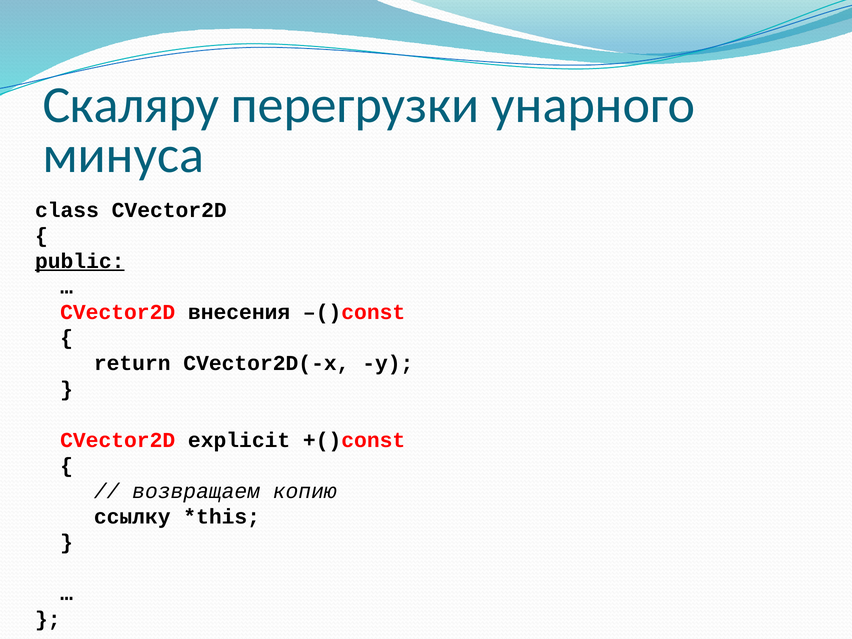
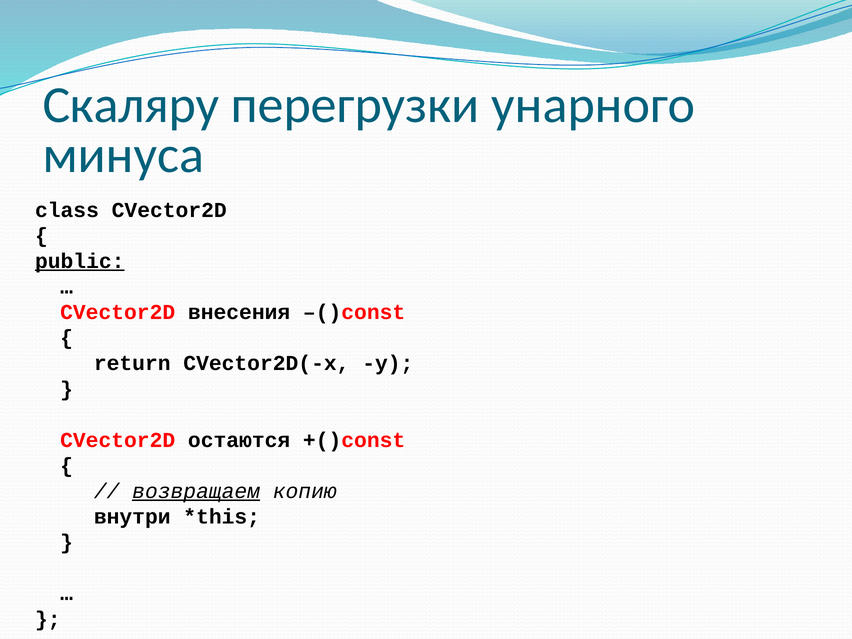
explicit: explicit -> остаются (239, 440)
возвращаем underline: none -> present (196, 491)
ссылку: ссылку -> внутри (132, 517)
